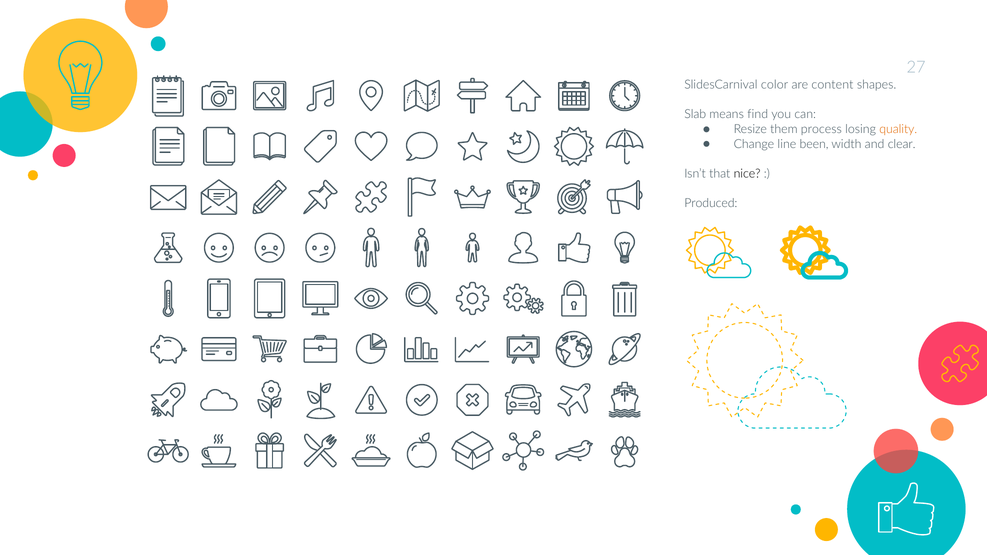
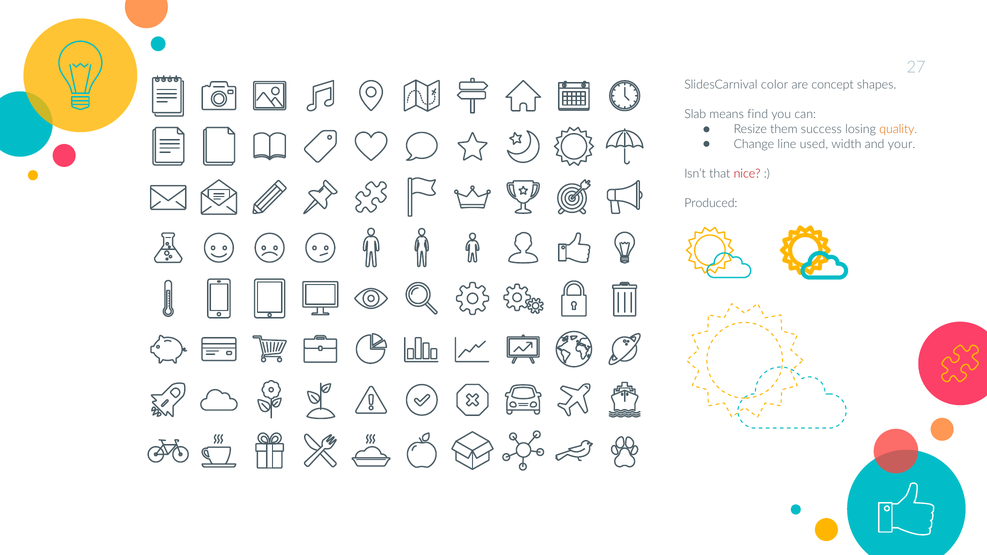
content: content -> concept (833, 85)
process: process -> success (821, 129)
been: been -> used (814, 144)
clear: clear -> your (902, 144)
nice colour: black -> red (747, 174)
